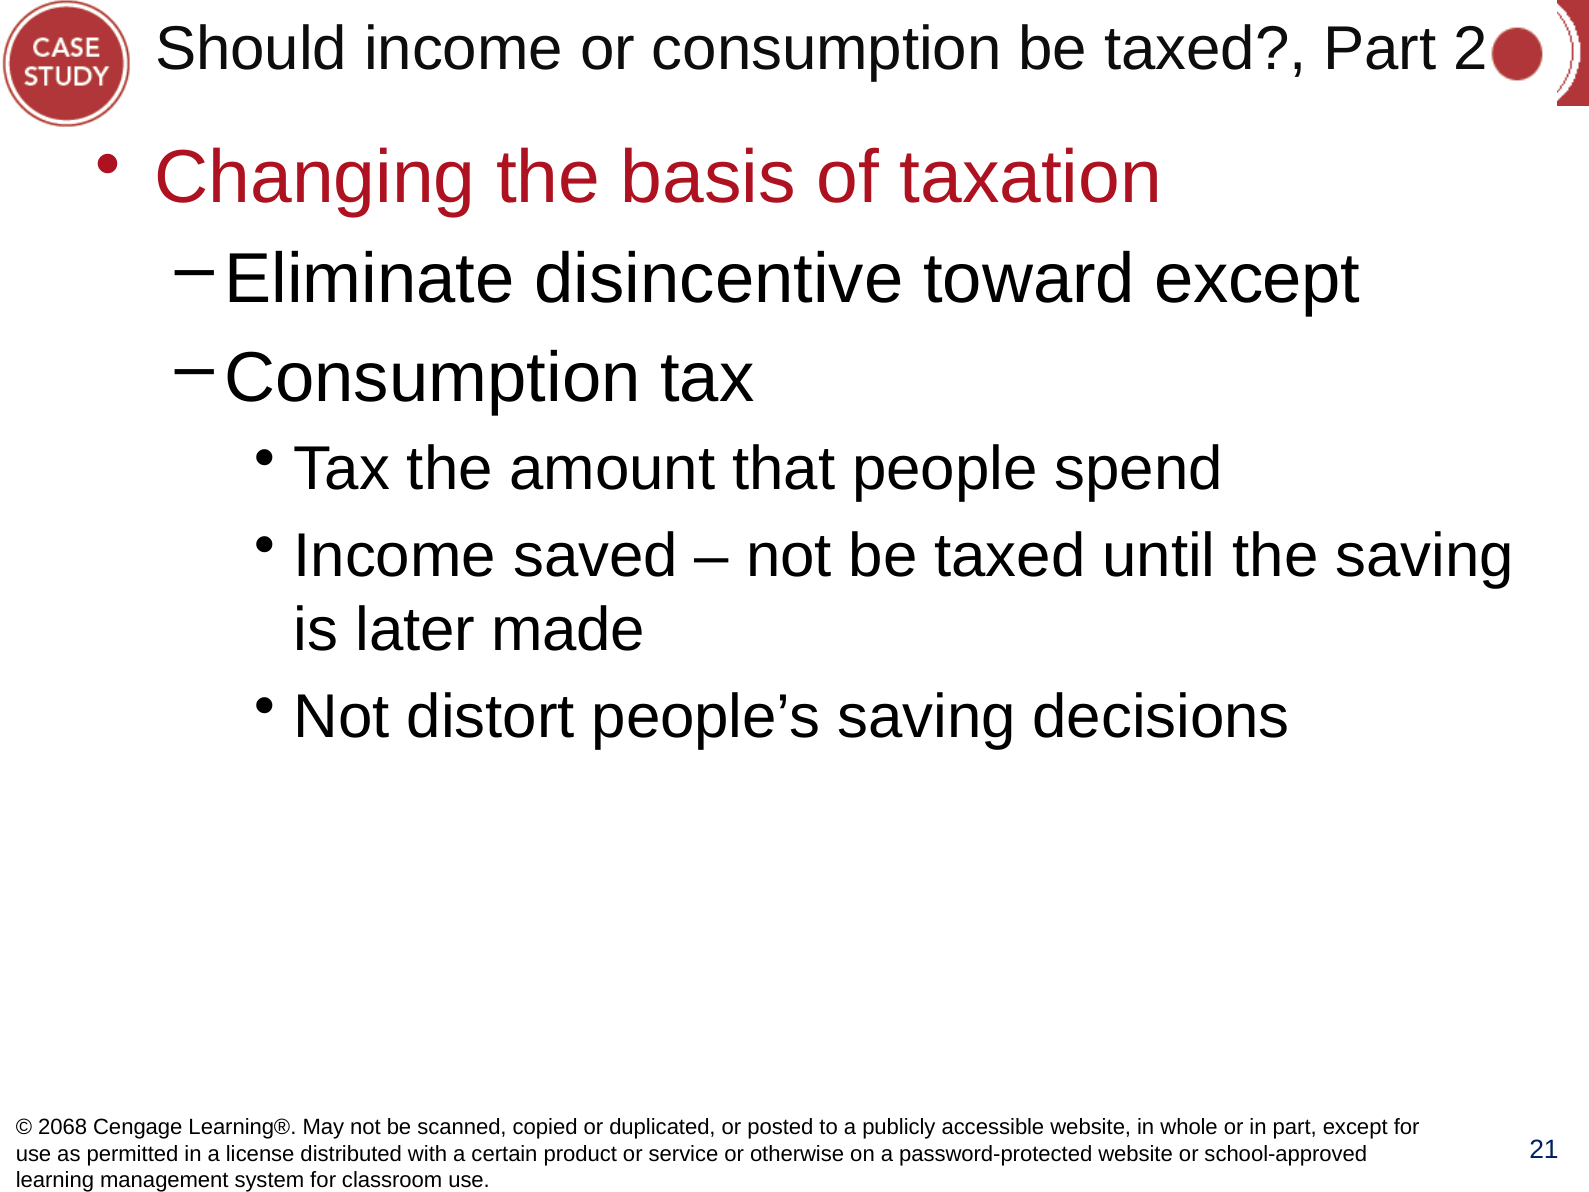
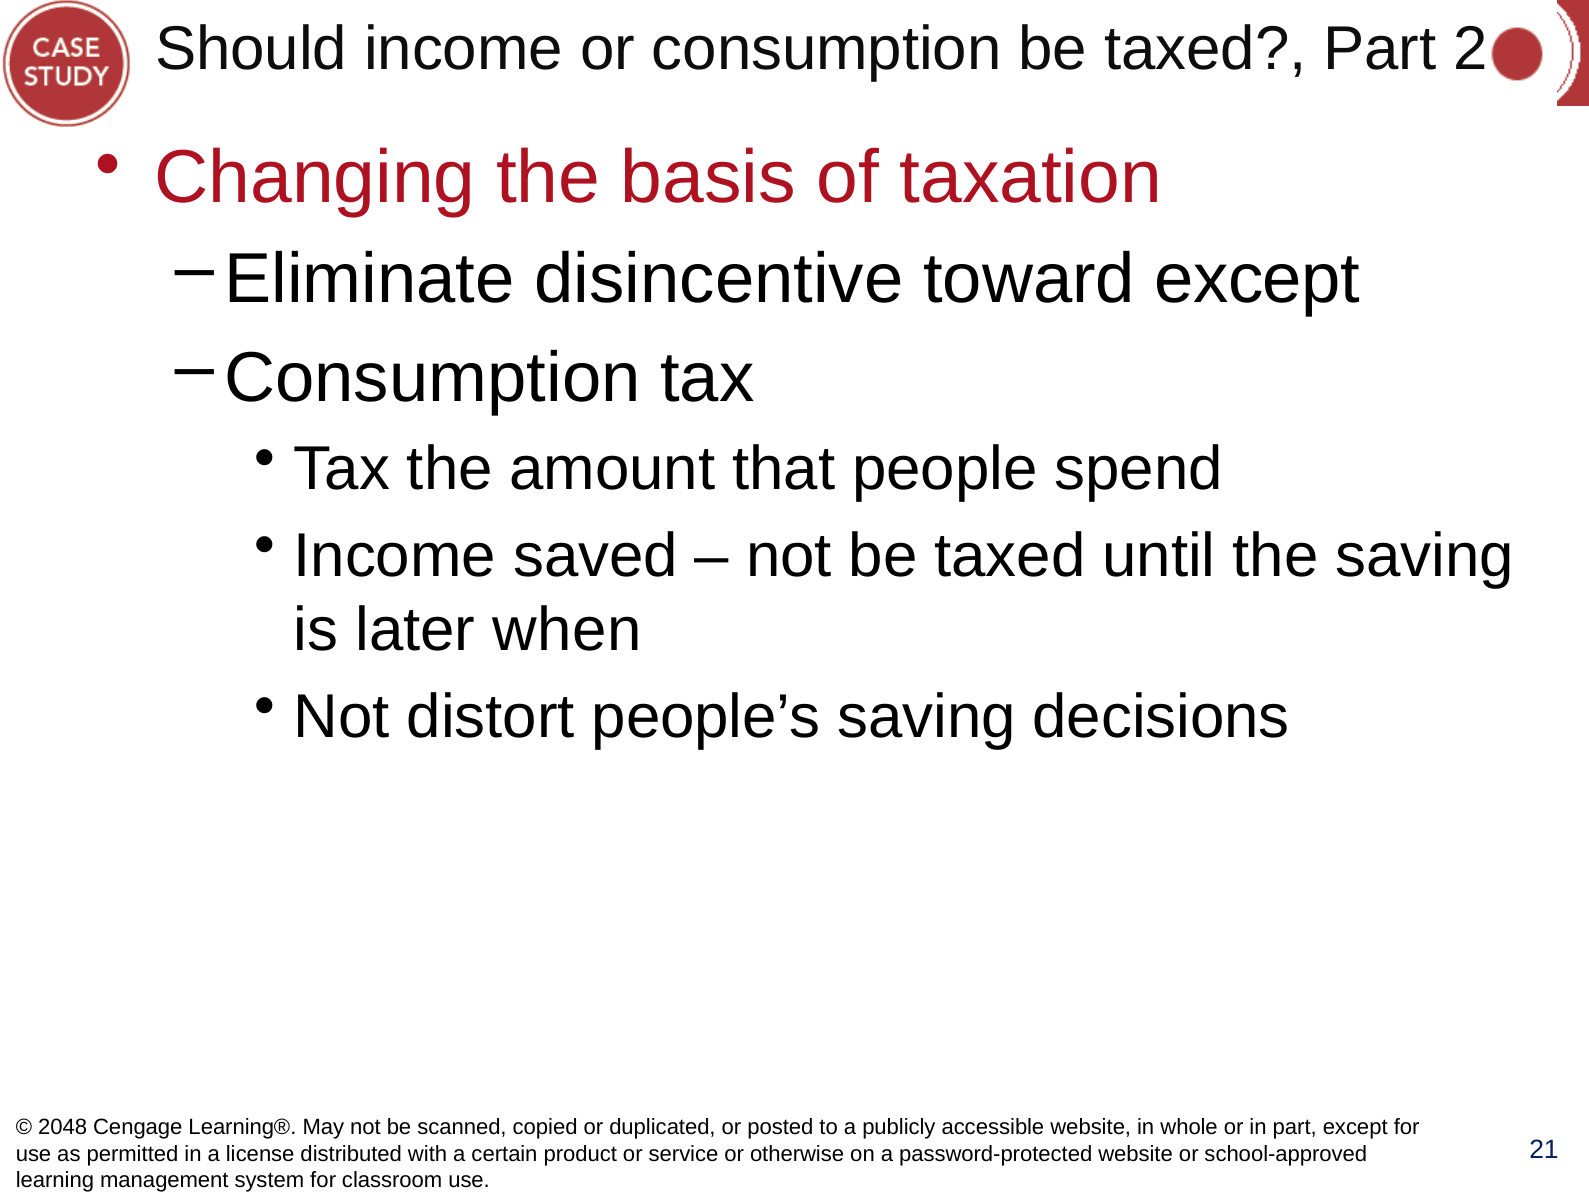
made: made -> when (567, 630)
2068: 2068 -> 2048 (63, 1127)
